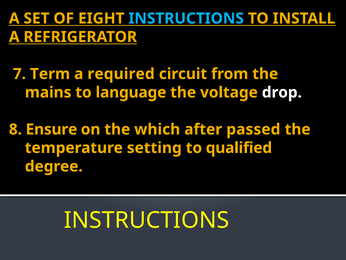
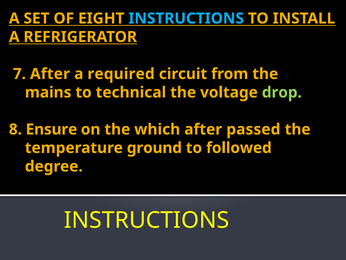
7 Term: Term -> After (50, 74)
language: language -> technical (131, 92)
drop colour: white -> light green (282, 92)
setting: setting -> ground (154, 148)
qualified: qualified -> followed (239, 148)
